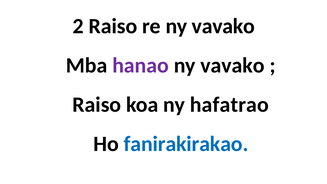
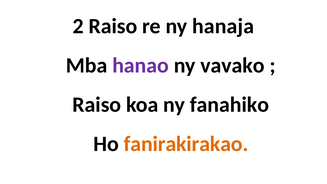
re ny vavako: vavako -> hanaja (223, 26)
hafatrao: hafatrao -> fanahiko (229, 105)
fanirakirakao colour: blue -> orange (186, 144)
